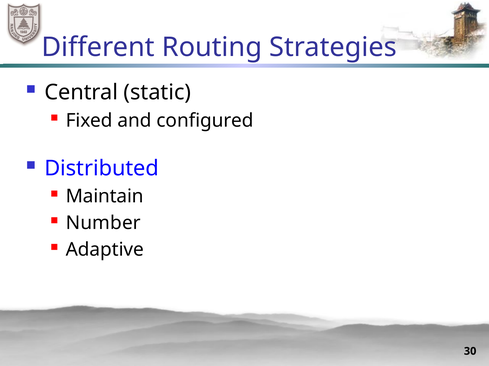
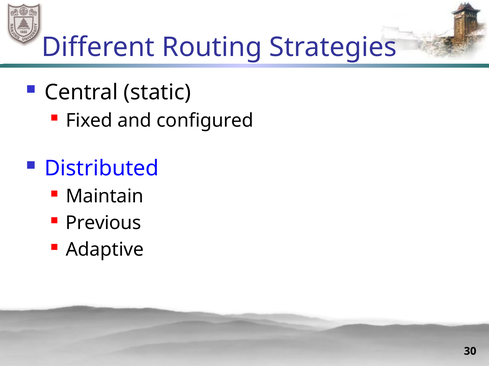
Number: Number -> Previous (103, 223)
